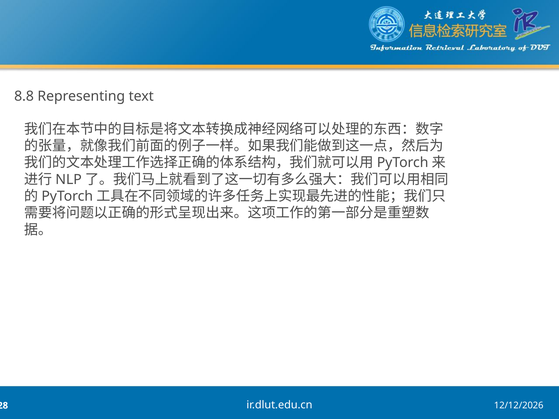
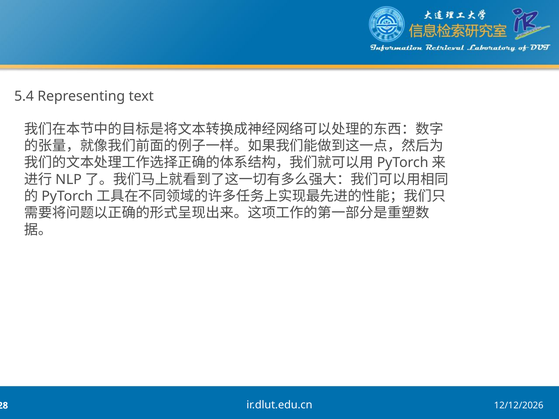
8.8: 8.8 -> 5.4 (24, 96)
